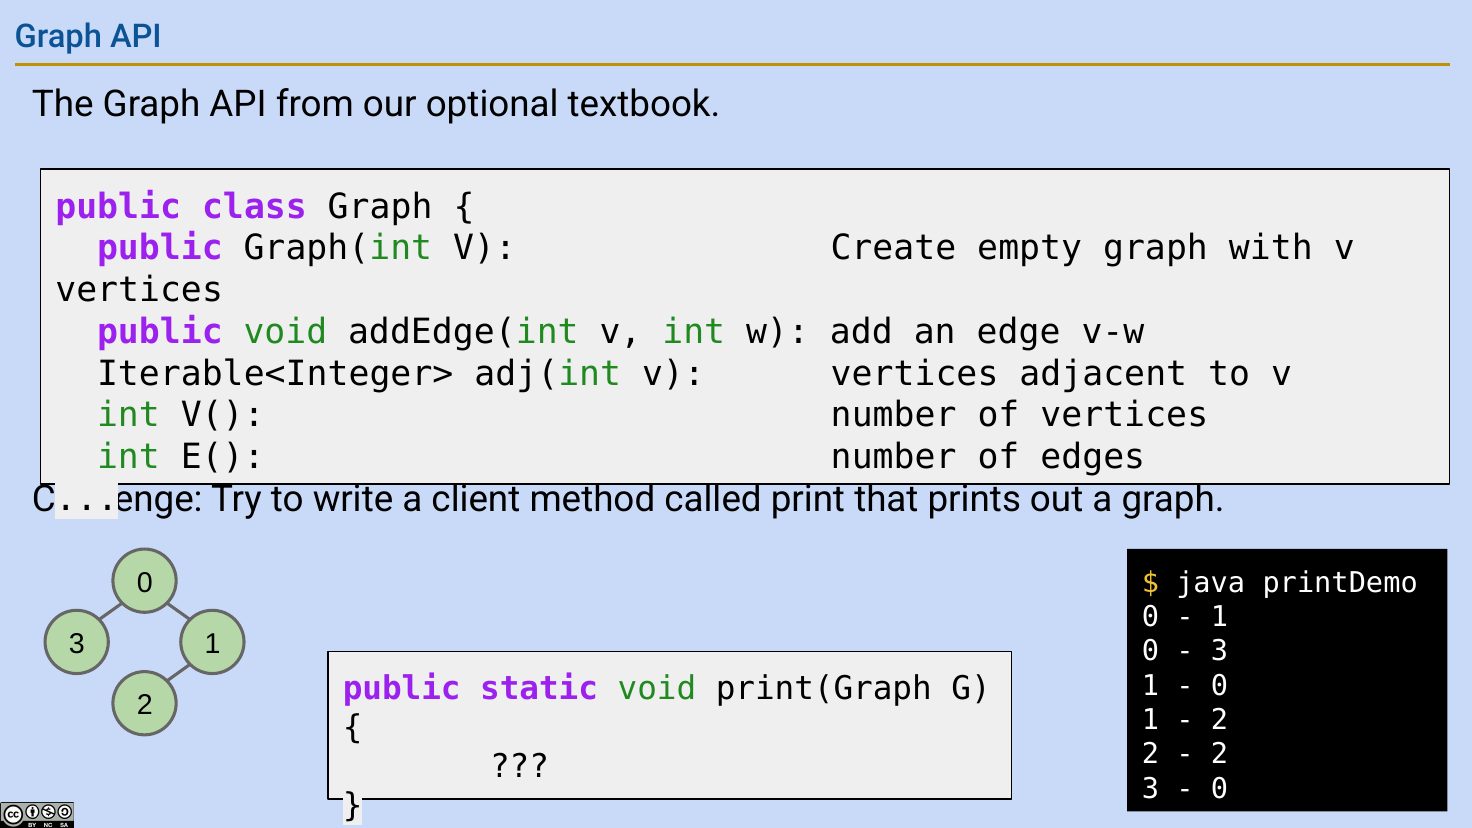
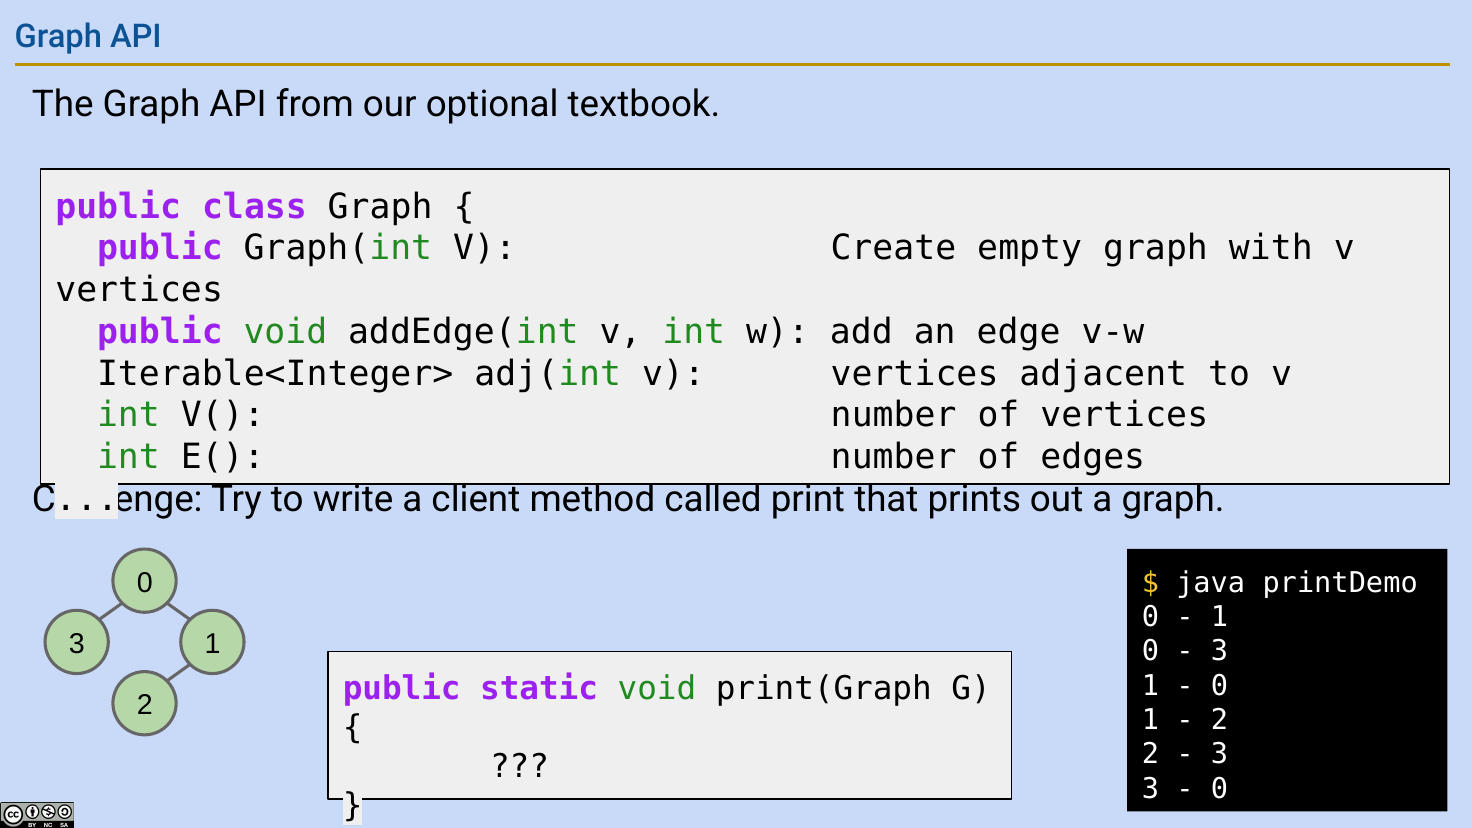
2: 2 -> 3 (1219, 755)
